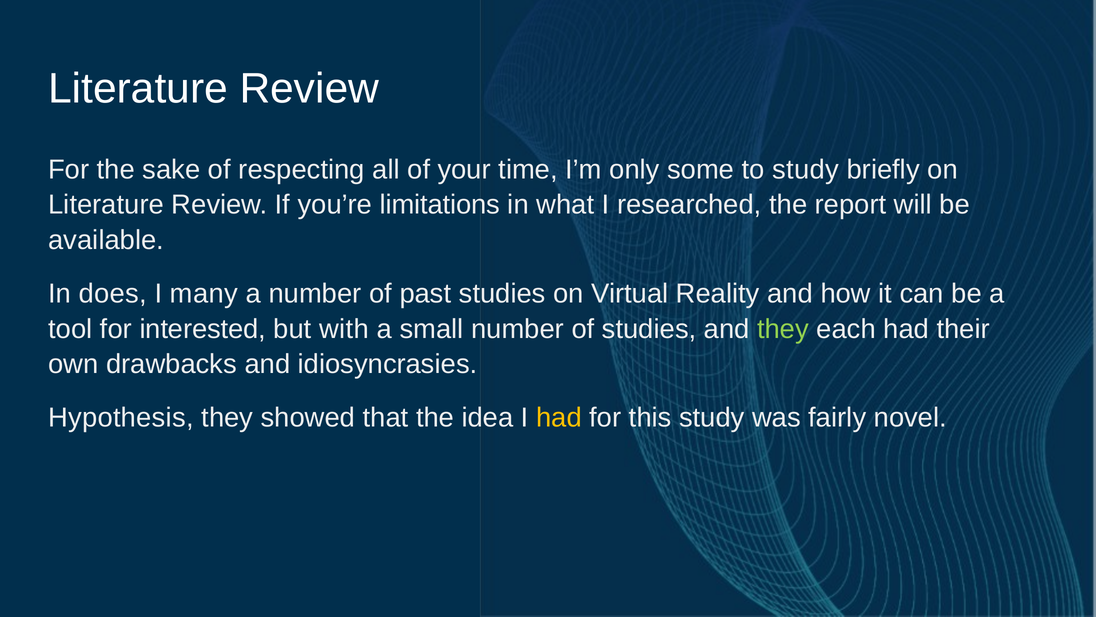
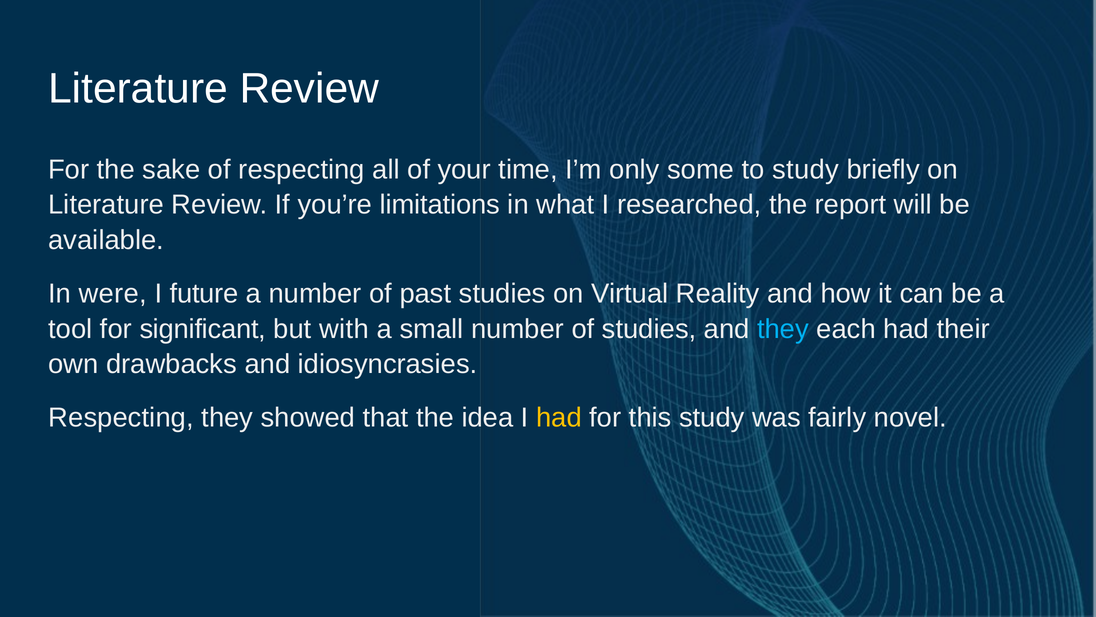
does: does -> were (113, 293)
many: many -> future (204, 293)
interested: interested -> significant (203, 329)
they colour: light green -> light blue (783, 329)
Hypothesis: Hypothesis -> Respecting (121, 417)
